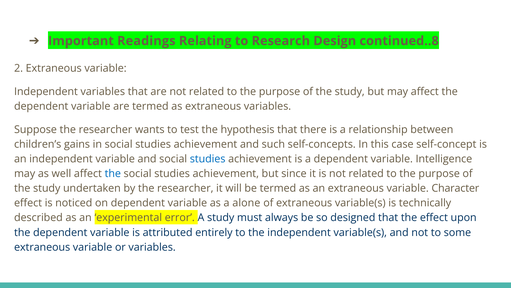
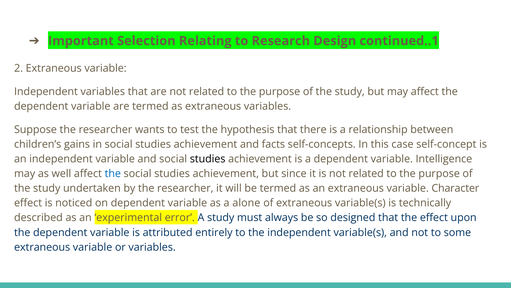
Readings: Readings -> Selection (146, 41)
continued..8: continued..8 -> continued..1 (399, 41)
such: such -> facts (273, 144)
studies colour: blue -> black (208, 159)
